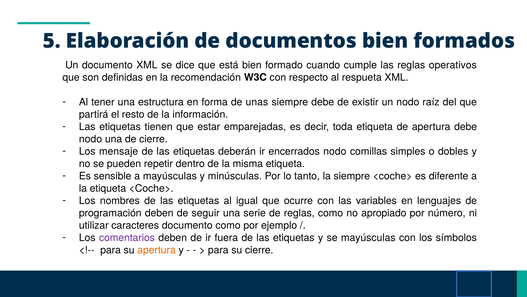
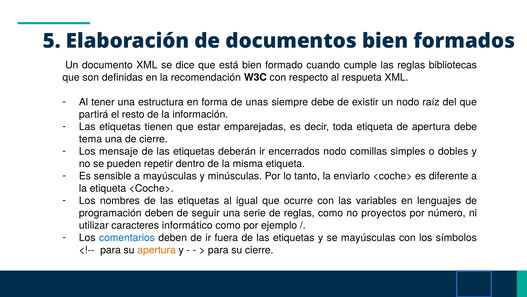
operativos: operativos -> bibliotecas (453, 65)
nodo: nodo -> tema (91, 139)
la siempre: siempre -> enviarlo (352, 176)
apropiado: apropiado -> proyectos (384, 213)
caracteres documento: documento -> informático (187, 225)
comentarios colour: purple -> blue (127, 237)
